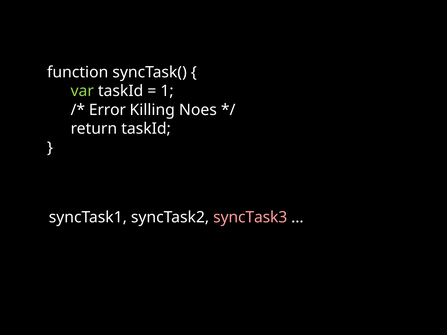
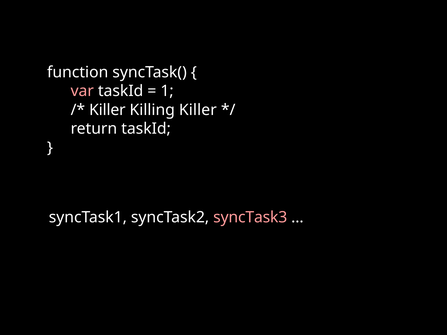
var colour: light green -> pink (82, 91)
Error: Error -> Killer (107, 110)
Killing Noes: Noes -> Killer (198, 110)
